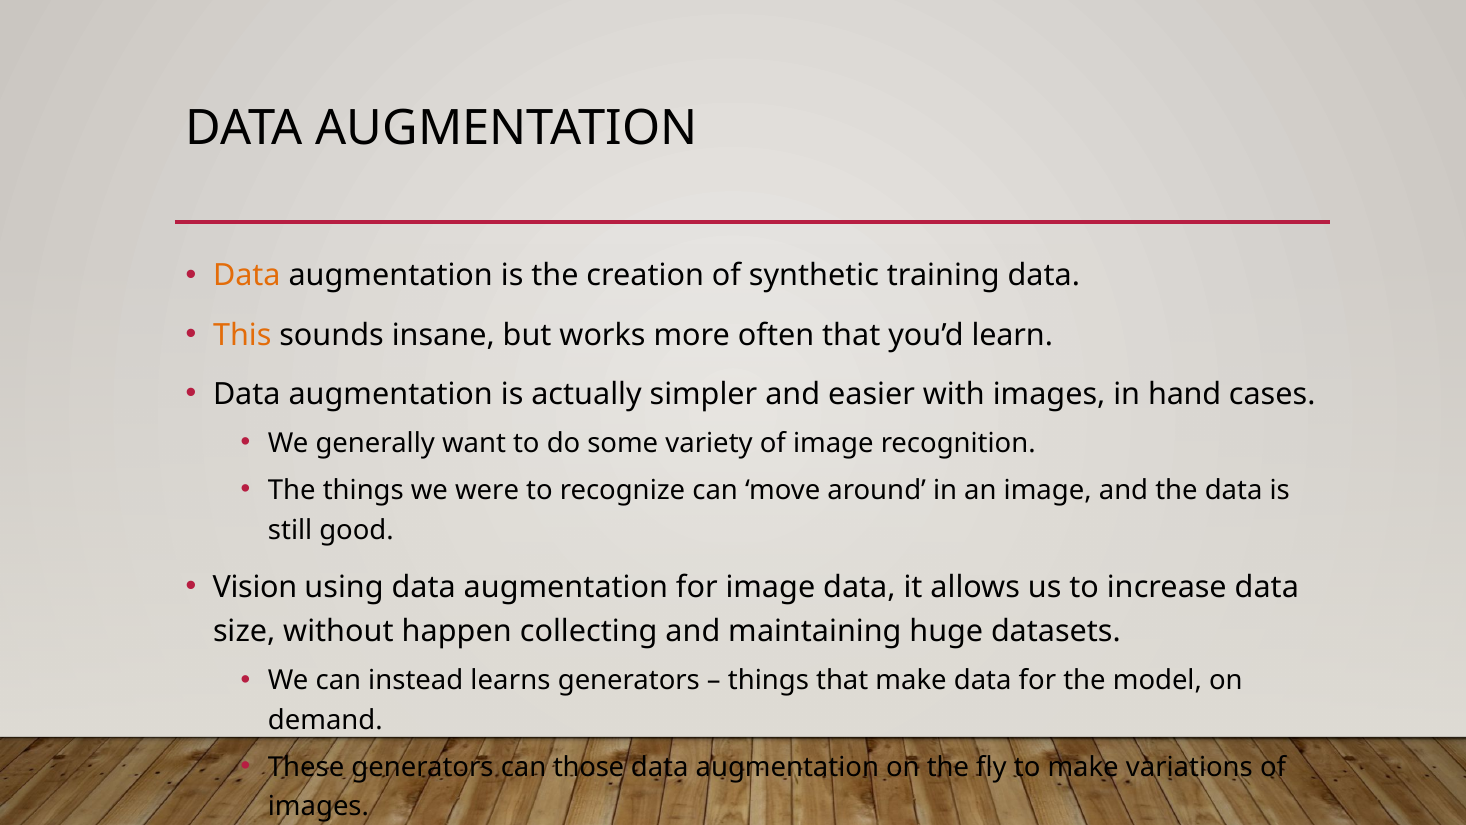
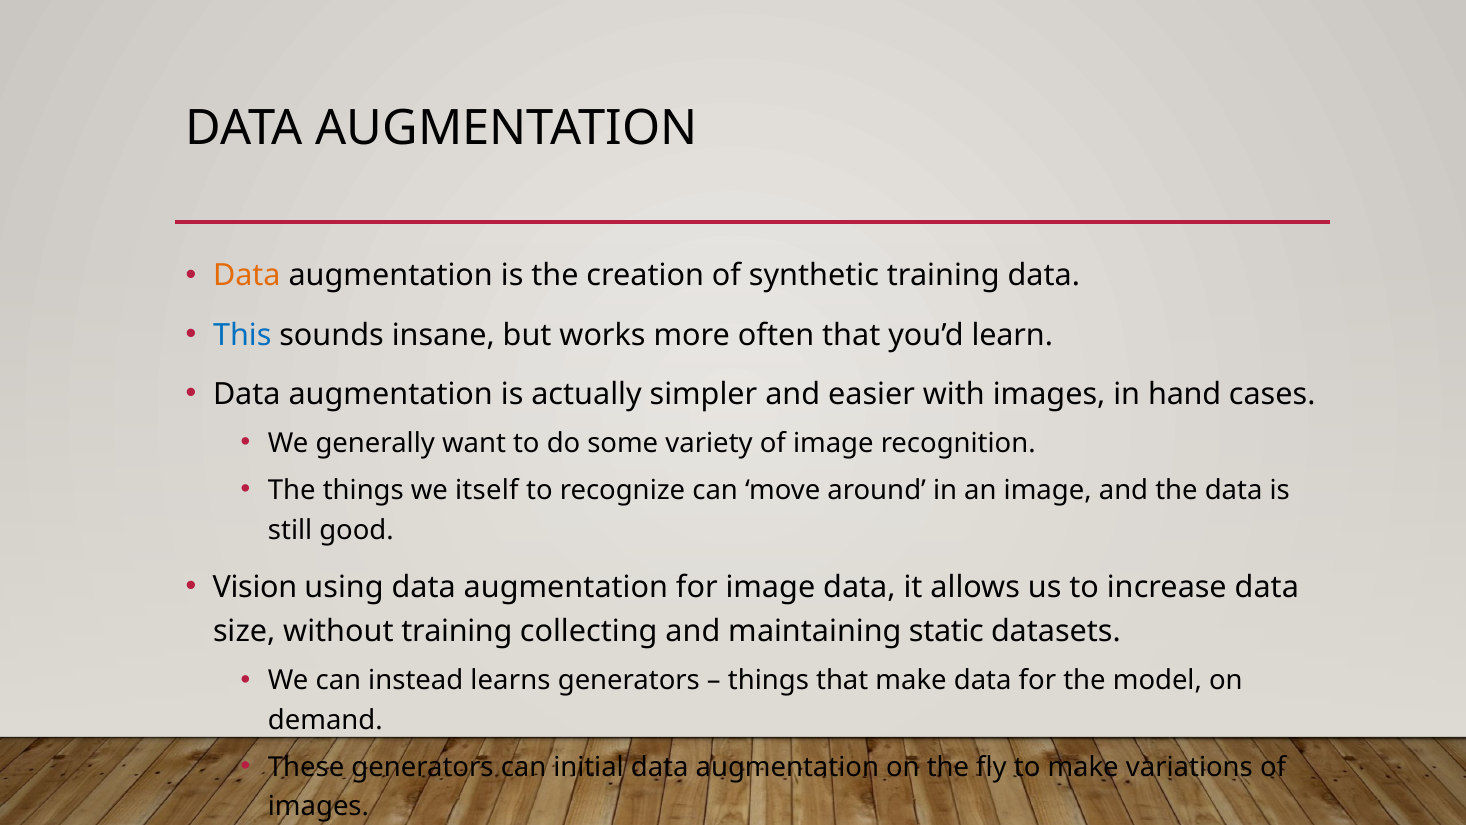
This colour: orange -> blue (242, 335)
were: were -> itself (487, 490)
without happen: happen -> training (457, 631)
huge: huge -> static (946, 631)
those: those -> initial (589, 767)
